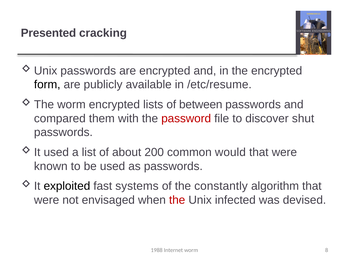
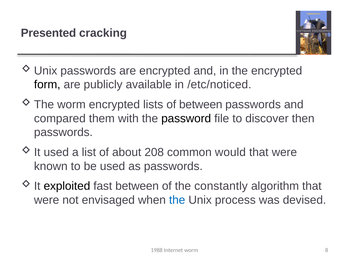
/etc/resume: /etc/resume -> /etc/noticed (219, 85)
password colour: red -> black (186, 118)
shut: shut -> then (303, 118)
200: 200 -> 208 (154, 152)
fast systems: systems -> between (137, 186)
the colour: red -> blue (177, 200)
infected: infected -> process (235, 200)
